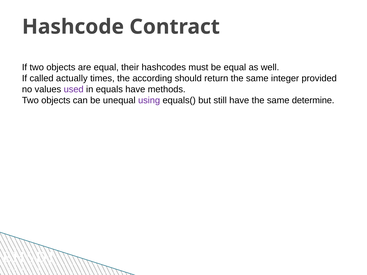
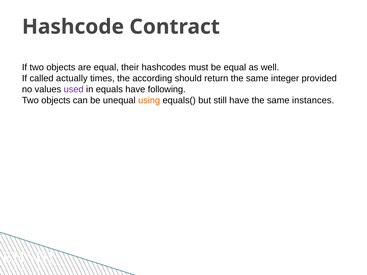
methods: methods -> following (167, 89)
using colour: purple -> orange (149, 100)
determine: determine -> instances (313, 100)
